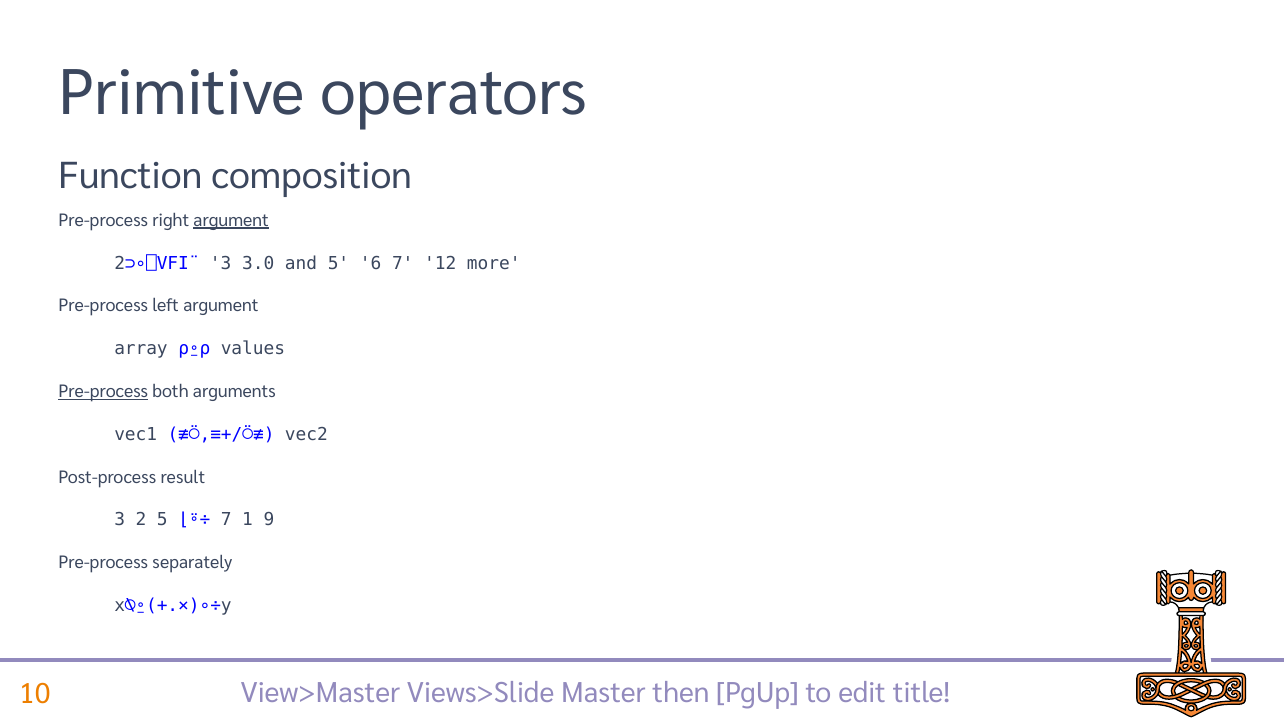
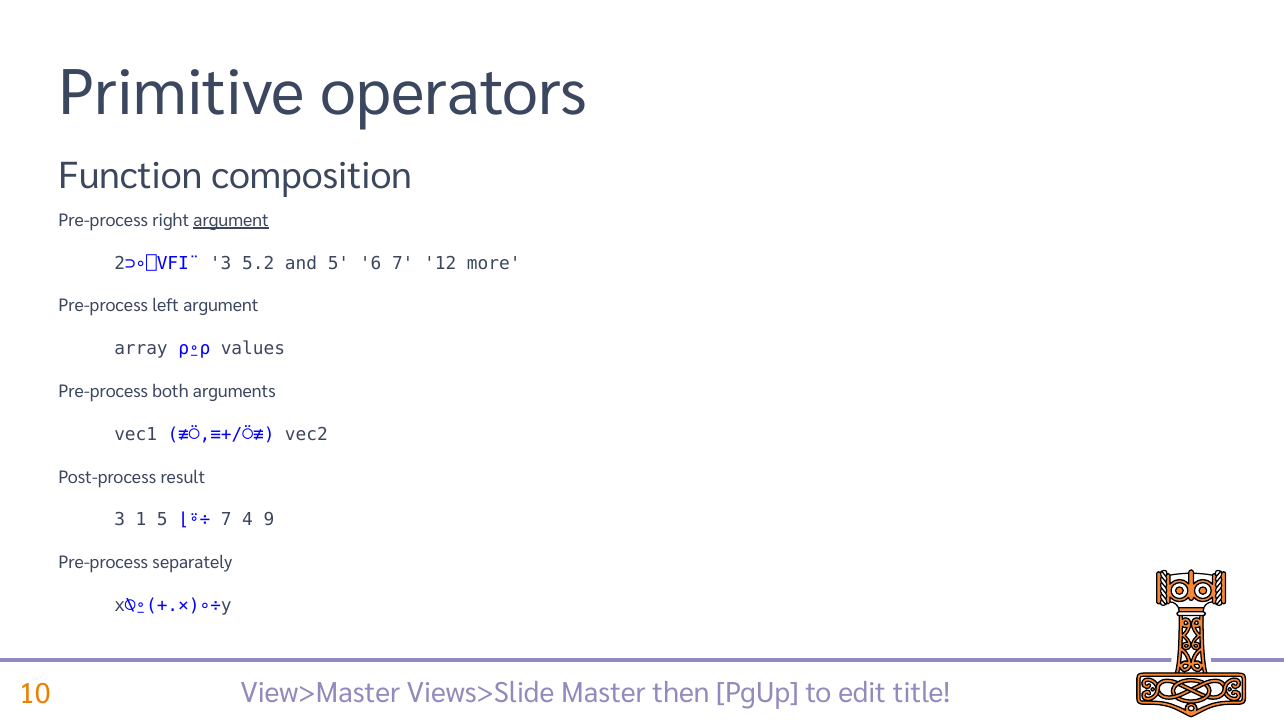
3.0: 3.0 -> 5.2 (258, 263)
Pre-process underline: present -> none (103, 392)
2: 2 -> 1 (141, 520)
1: 1 -> 4 (248, 520)
